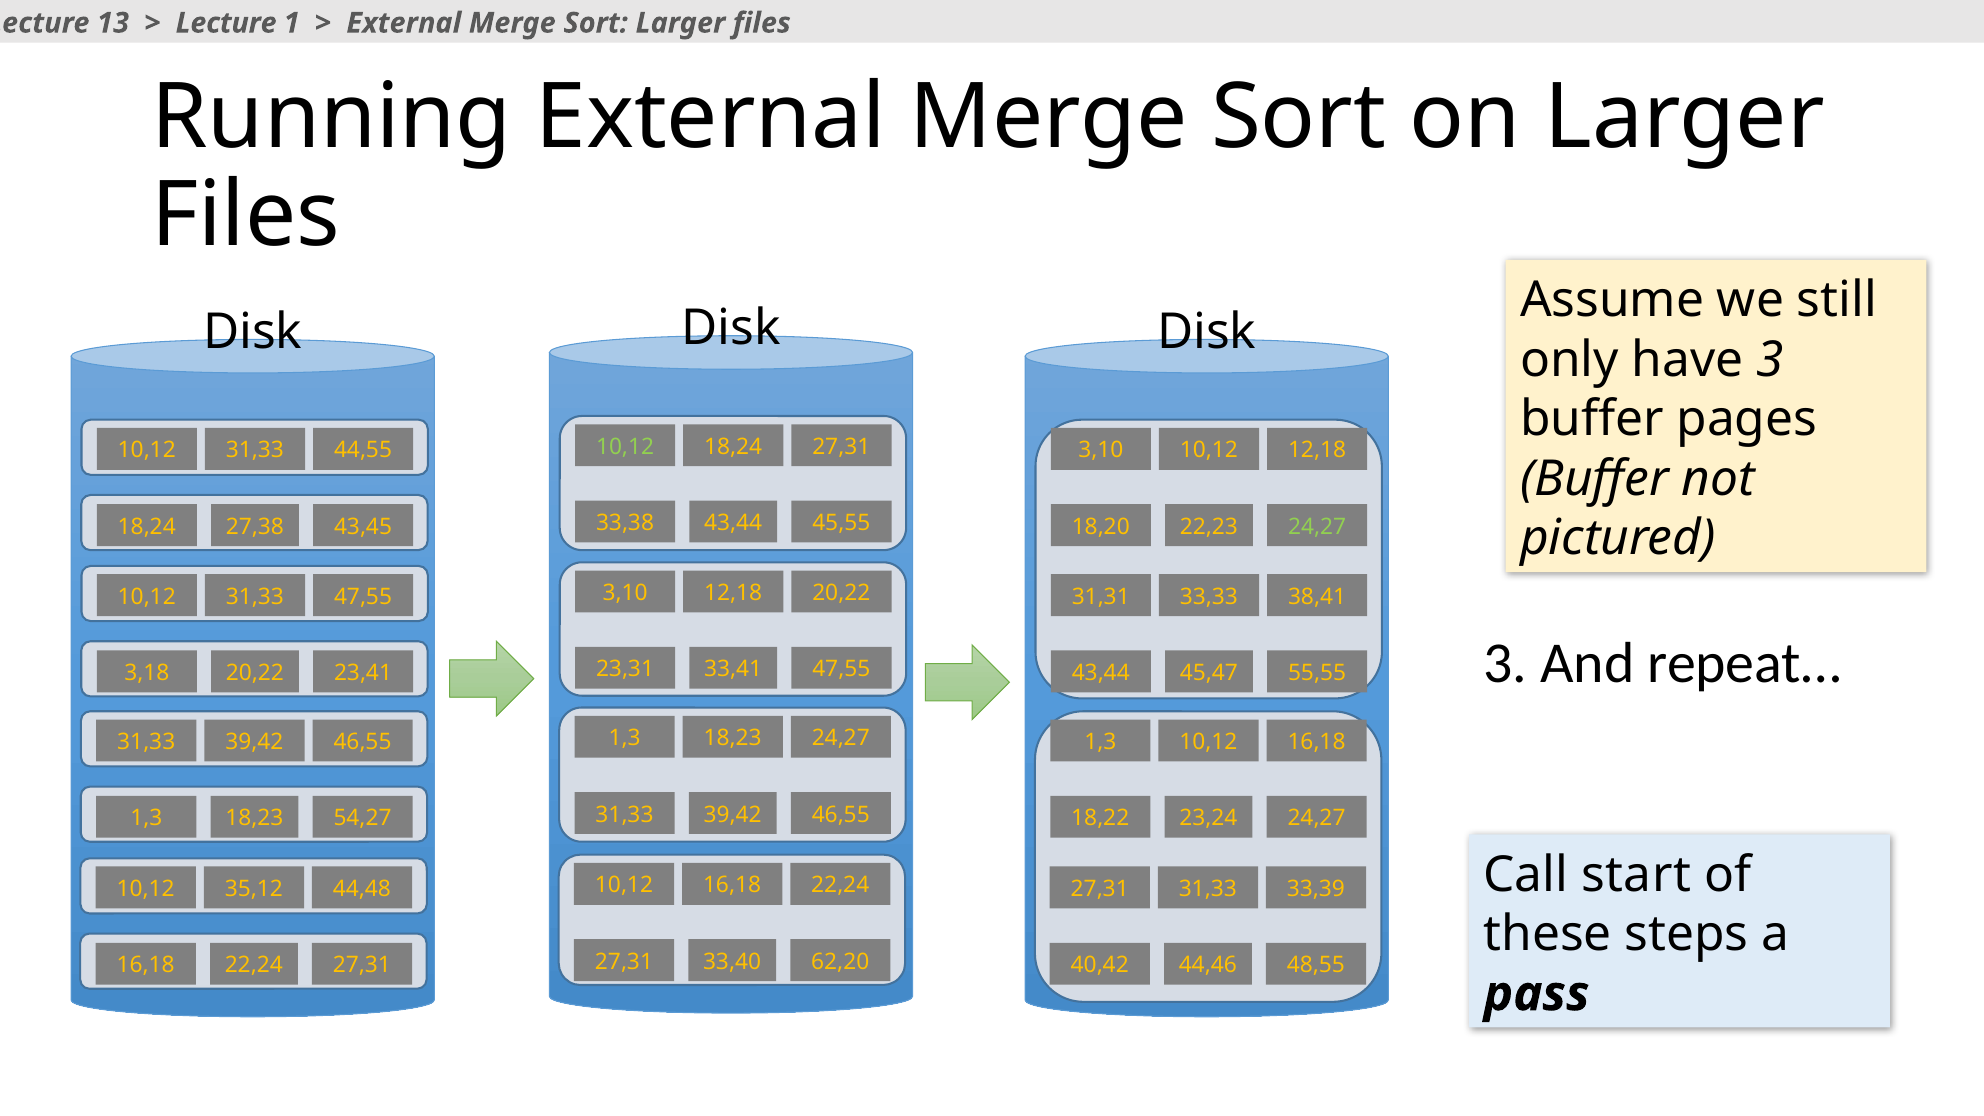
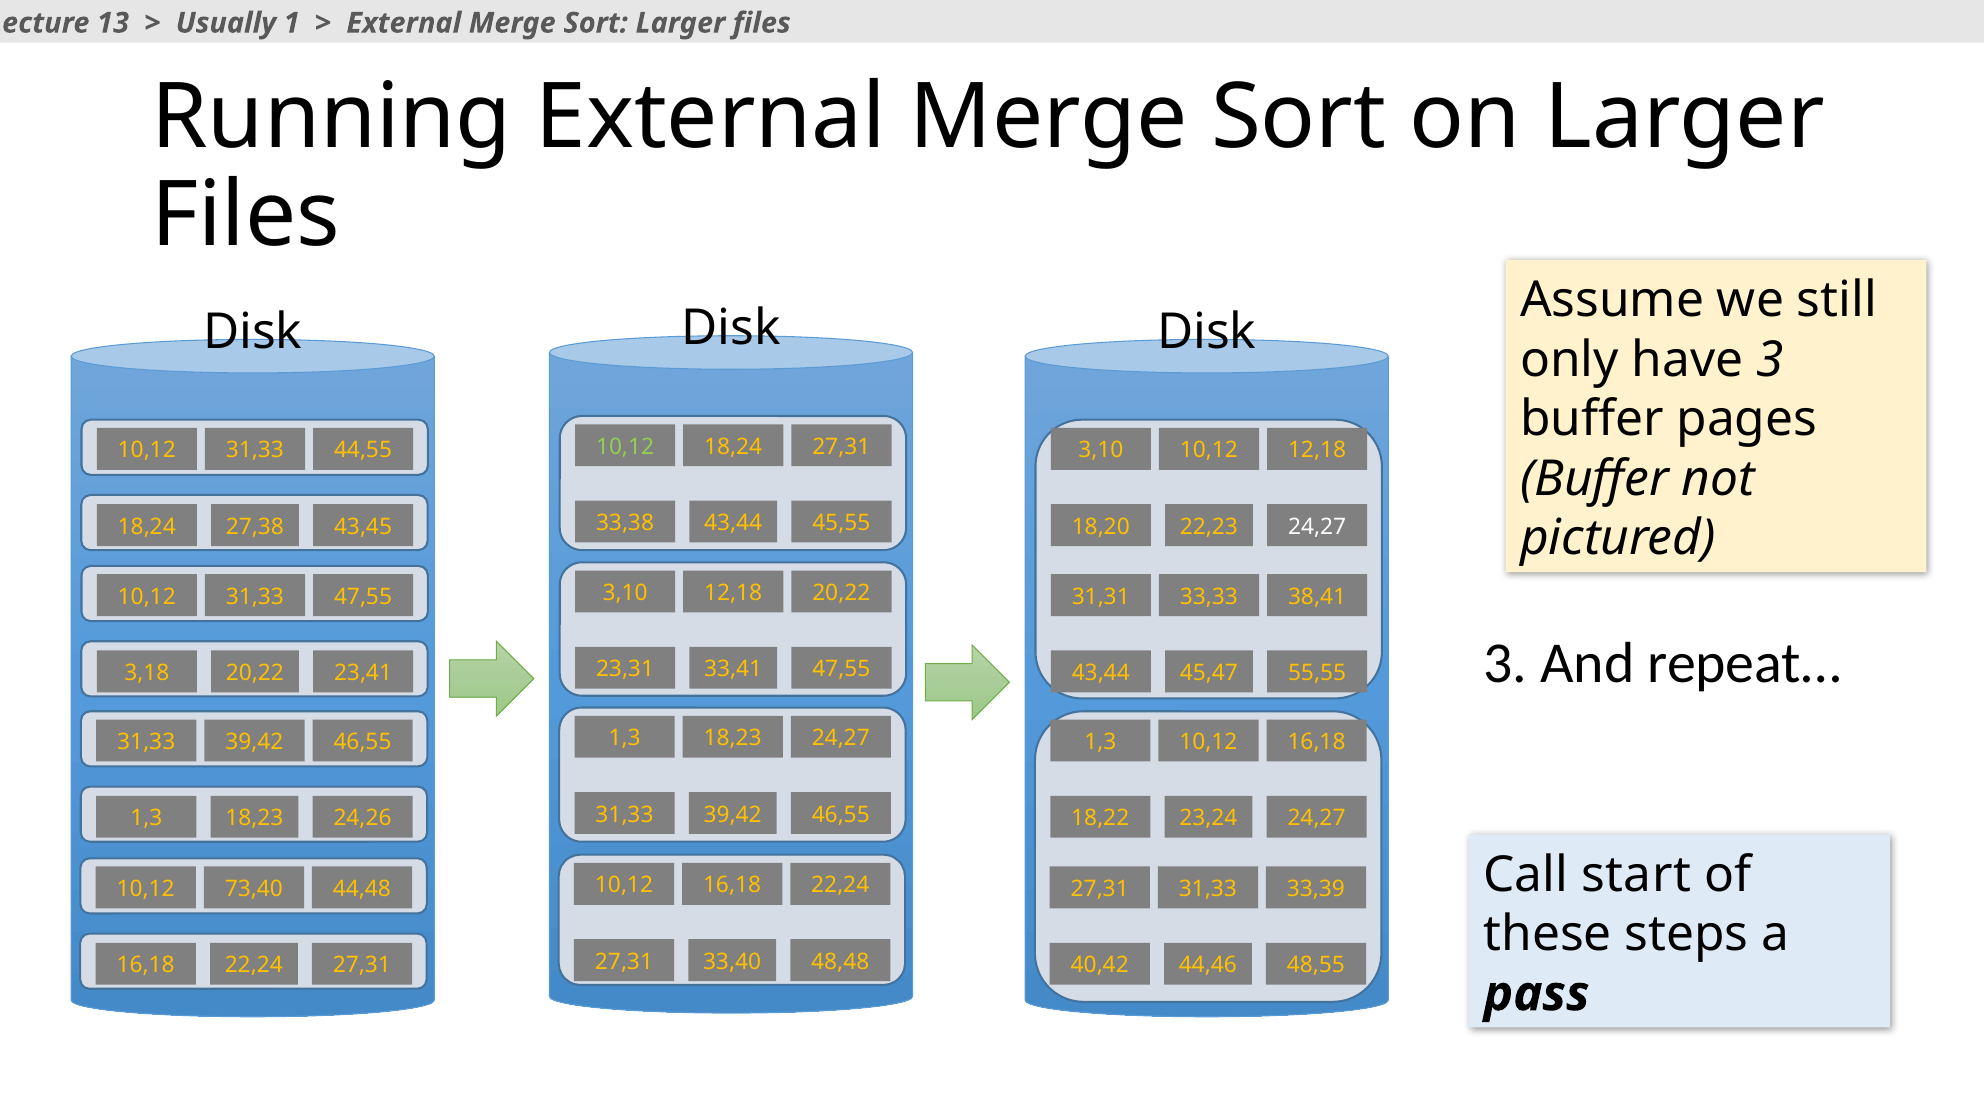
Lecture: Lecture -> Usually (226, 23)
24,27 colour: light green -> white (1317, 527)
54,27: 54,27 -> 24,26 (363, 818)
35,12: 35,12 -> 73,40 (254, 889)
62,20: 62,20 -> 48,48 (840, 962)
